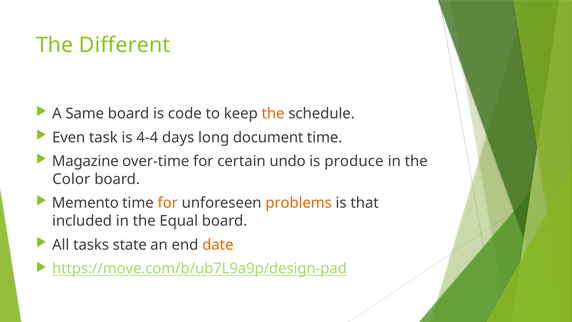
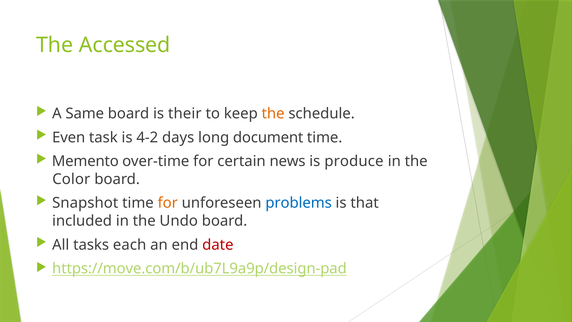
Different: Different -> Accessed (125, 45)
code: code -> their (185, 113)
4-4: 4-4 -> 4-2 (147, 137)
Magazine: Magazine -> Memento (85, 161)
undo: undo -> news (288, 161)
Memento: Memento -> Snapshot (85, 203)
problems colour: orange -> blue (299, 203)
Equal: Equal -> Undo (179, 221)
state: state -> each (130, 245)
date colour: orange -> red (218, 245)
